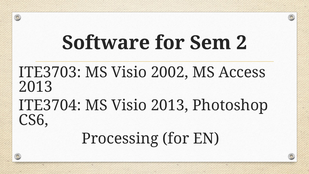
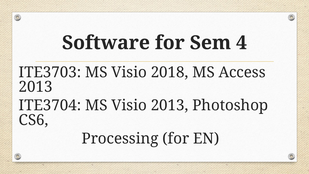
2: 2 -> 4 (242, 43)
2002: 2002 -> 2018 (170, 72)
